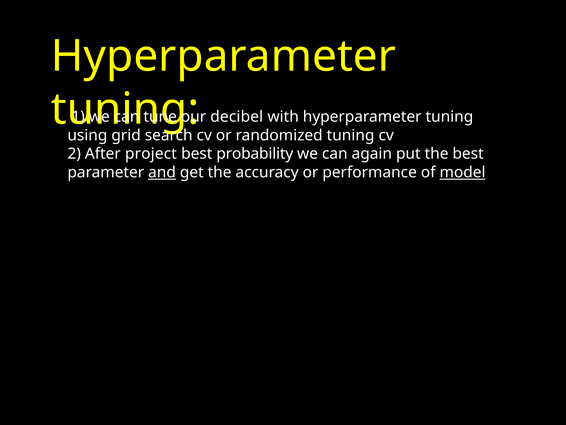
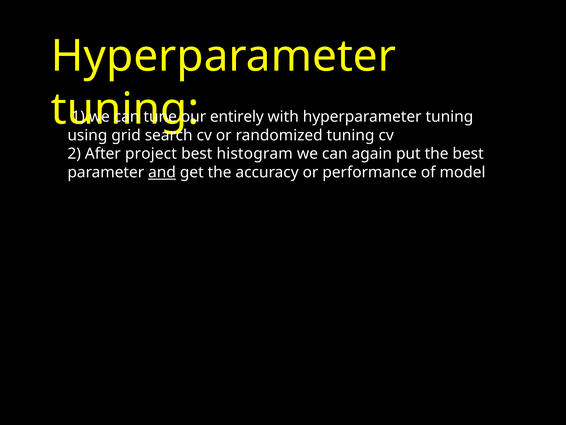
decibel: decibel -> entirely (237, 116)
probability: probability -> histogram (255, 154)
model underline: present -> none (463, 172)
